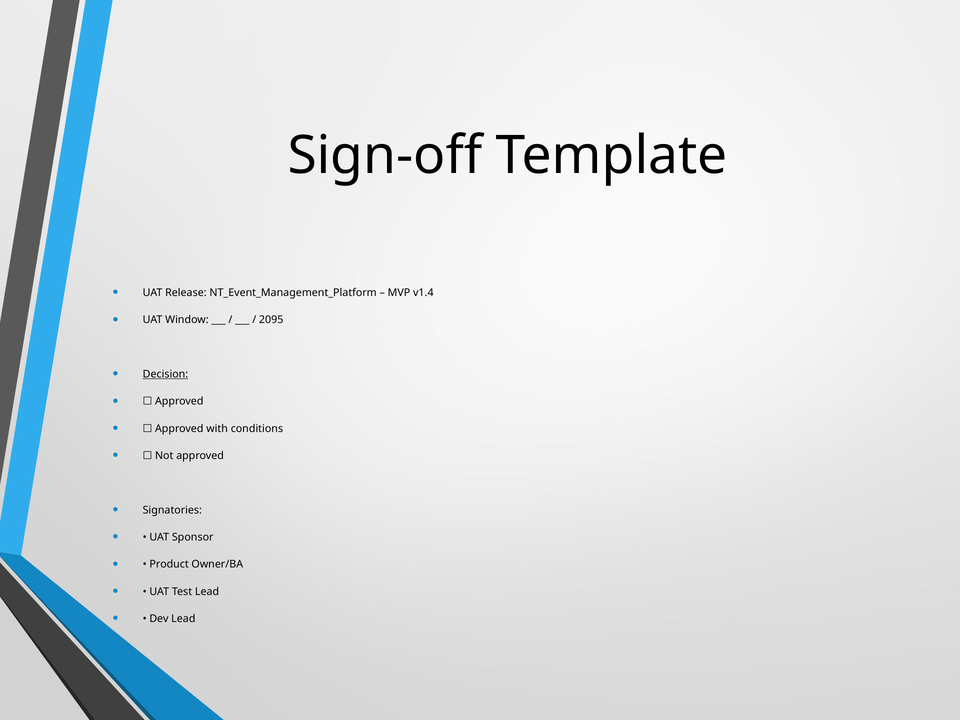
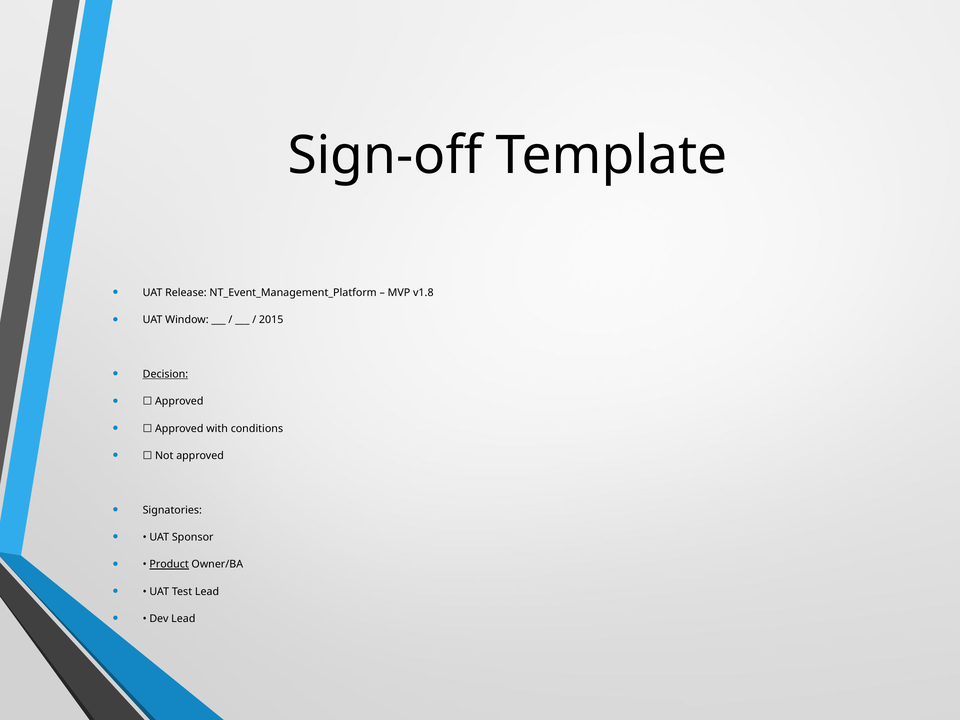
v1.4: v1.4 -> v1.8 (423, 293)
2095: 2095 -> 2015 (271, 320)
Product underline: none -> present (169, 564)
